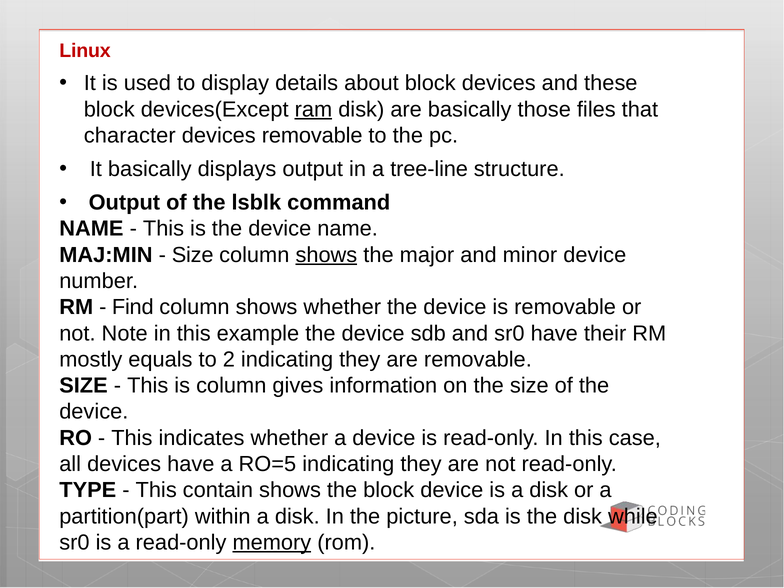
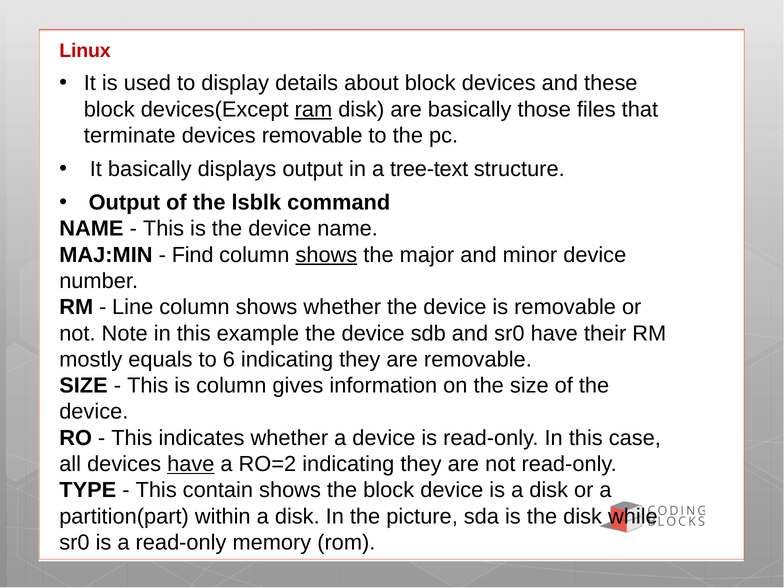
character: character -> terminate (130, 136)
tree-line: tree-line -> tree-text (429, 169)
Size: Size -> Find (193, 255)
Find: Find -> Line (133, 307)
2: 2 -> 6 (229, 359)
have underline: none -> present (191, 464)
RO=5: RO=5 -> RO=2 (267, 464)
memory underline: present -> none (272, 542)
